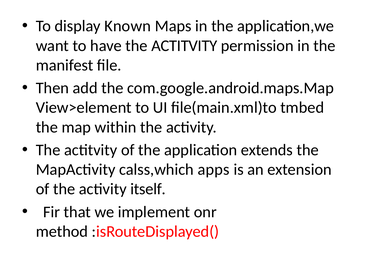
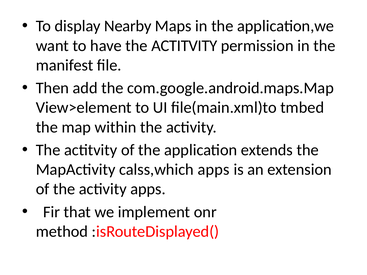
Known: Known -> Nearby (128, 26)
activity itself: itself -> apps (148, 189)
